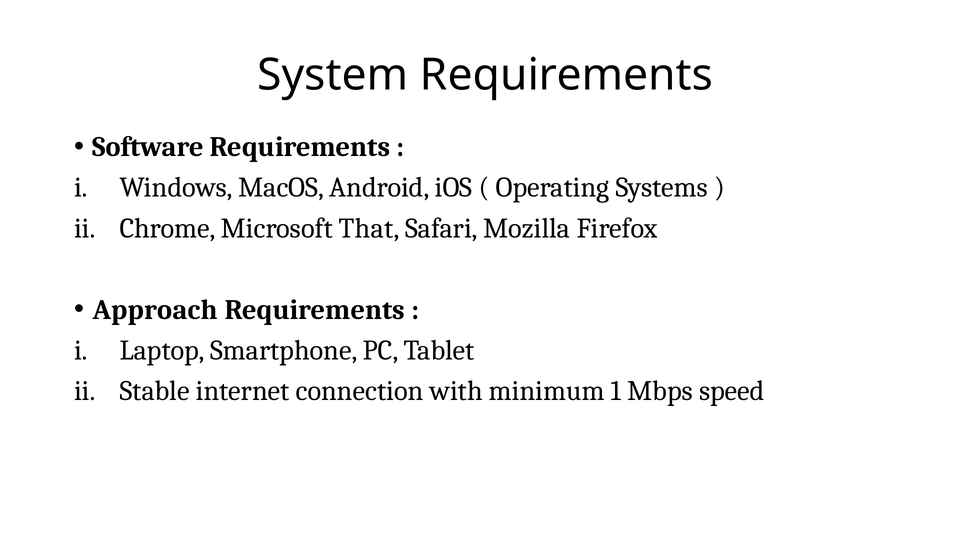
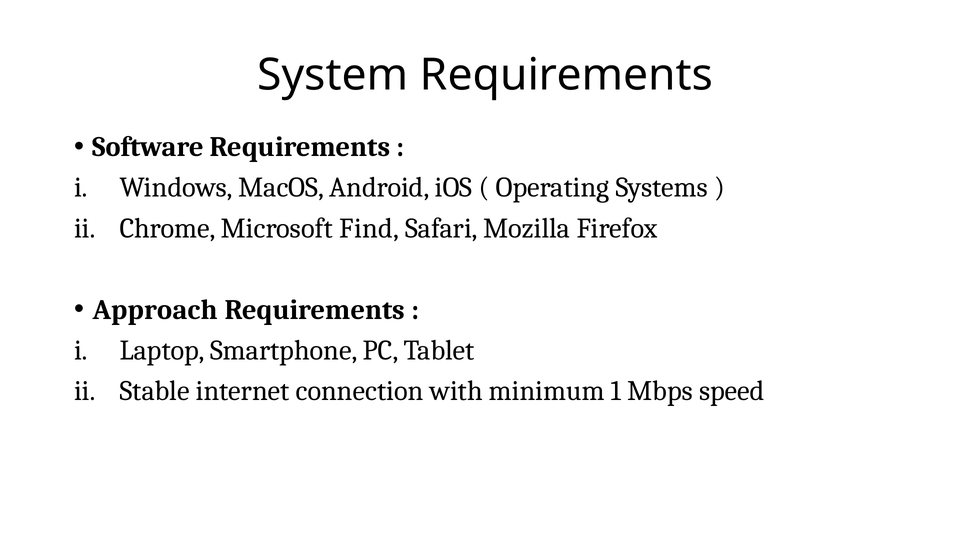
That: That -> Find (369, 228)
